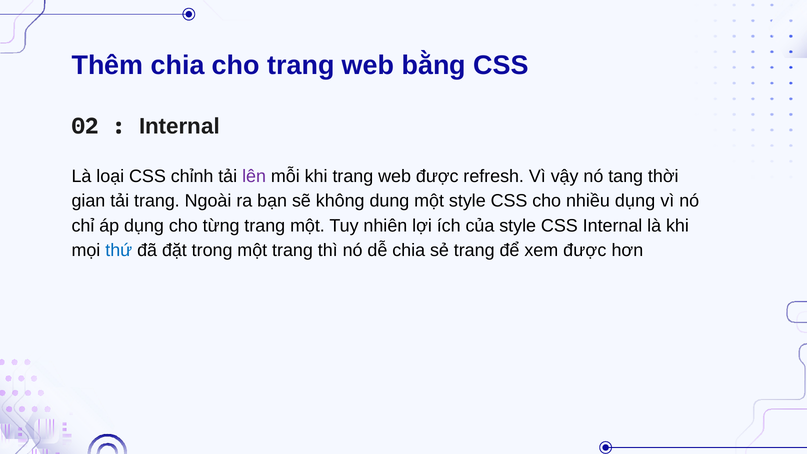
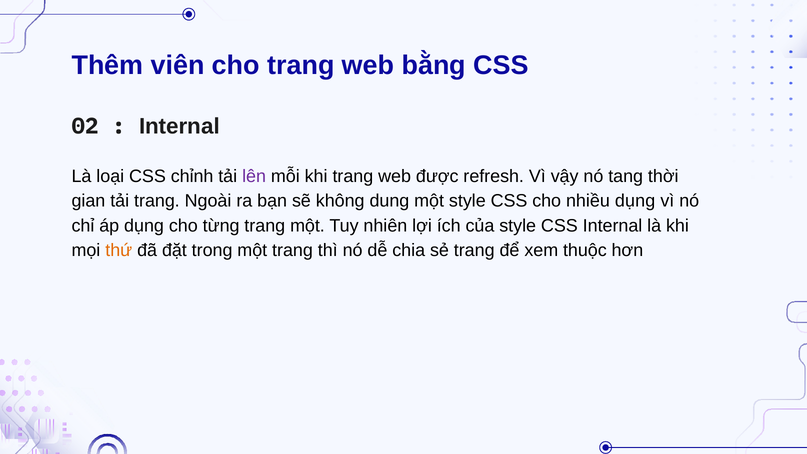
Thêm chia: chia -> viên (178, 65)
thứ colour: blue -> orange (119, 250)
xem được: được -> thuộc (585, 250)
